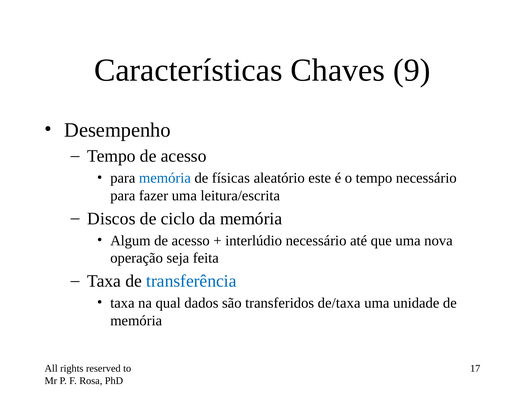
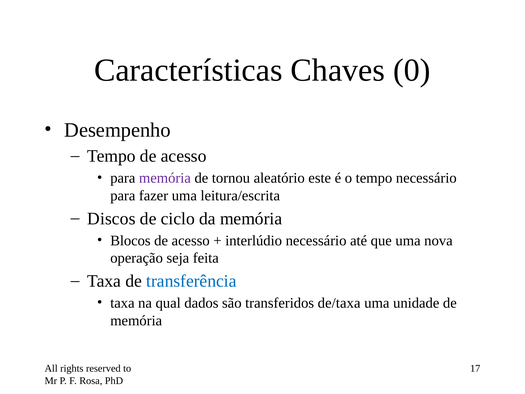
9: 9 -> 0 (412, 70)
memória colour: blue -> purple (165, 178)
físicas: físicas -> tornou (231, 178)
Algum: Algum -> Blocos (130, 240)
